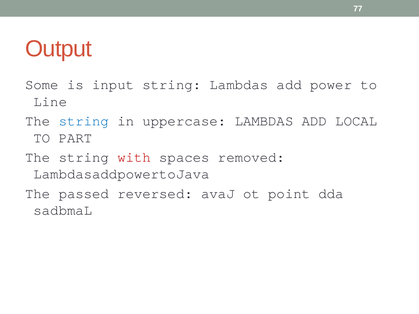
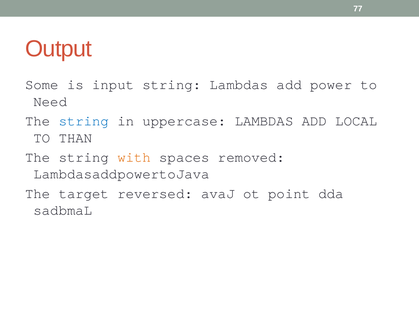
Line: Line -> Need (50, 102)
PART: PART -> THAN (75, 138)
with colour: red -> orange (134, 157)
passed: passed -> target (84, 194)
